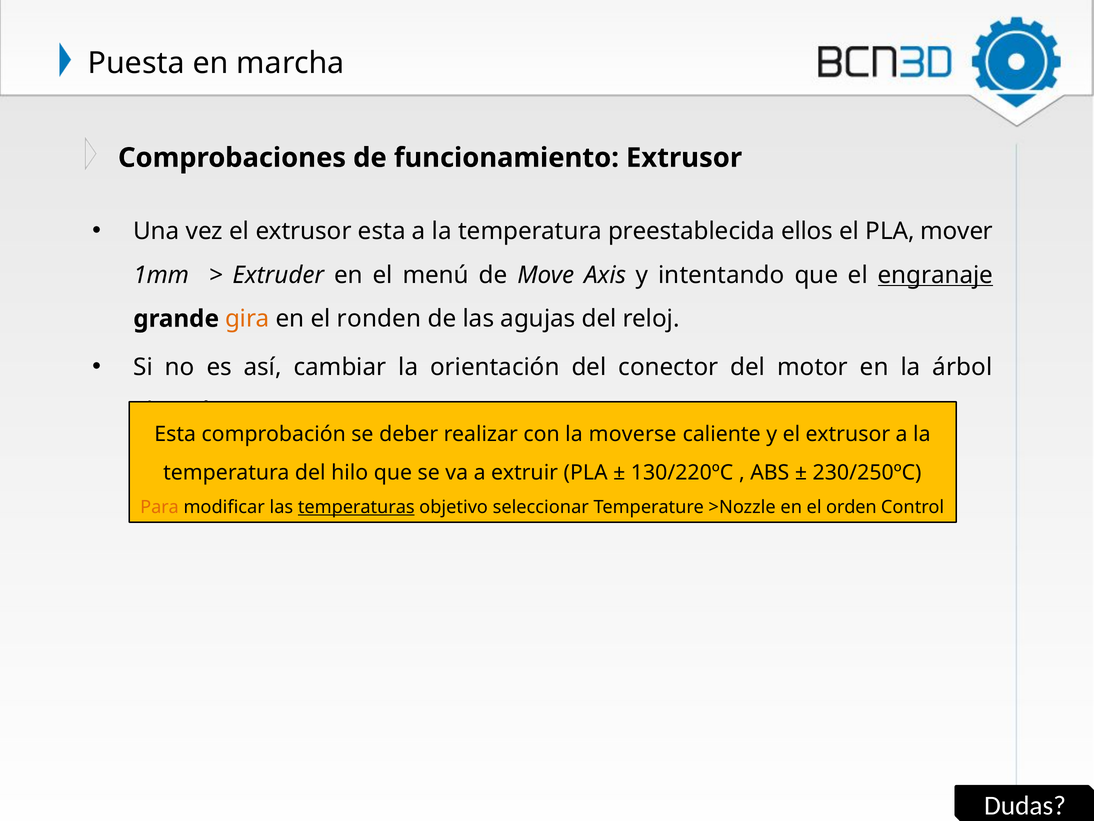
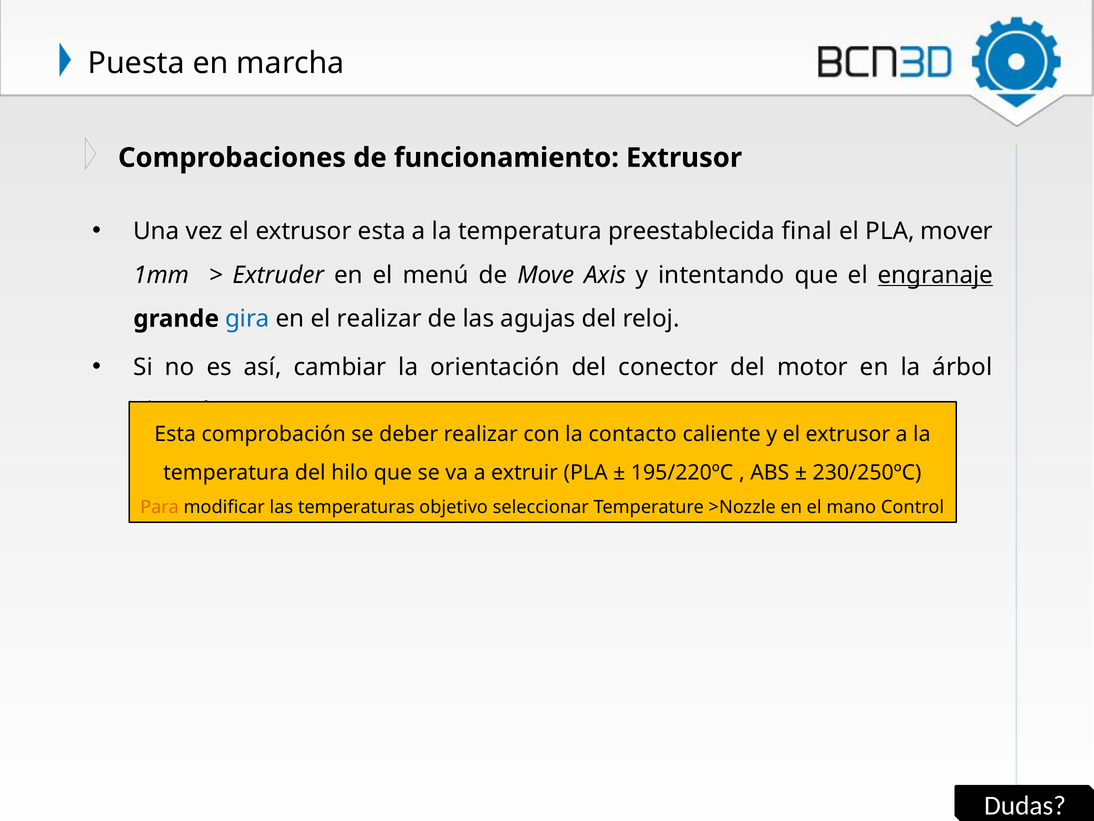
ellos: ellos -> final (807, 231)
gira colour: orange -> blue (247, 319)
el ronden: ronden -> realizar (379, 319)
moverse: moverse -> contacto (633, 434)
130/220ºC: 130/220ºC -> 195/220ºC (682, 472)
temperaturas underline: present -> none (356, 507)
orden: orden -> mano (851, 507)
